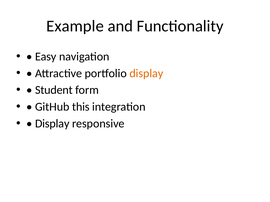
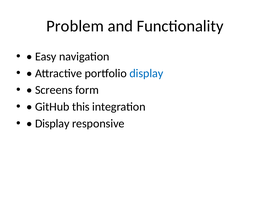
Example: Example -> Problem (75, 26)
display colour: orange -> blue (146, 73)
Student: Student -> Screens (54, 90)
